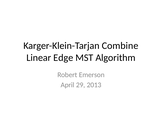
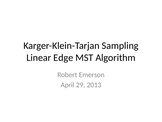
Combine: Combine -> Sampling (120, 46)
